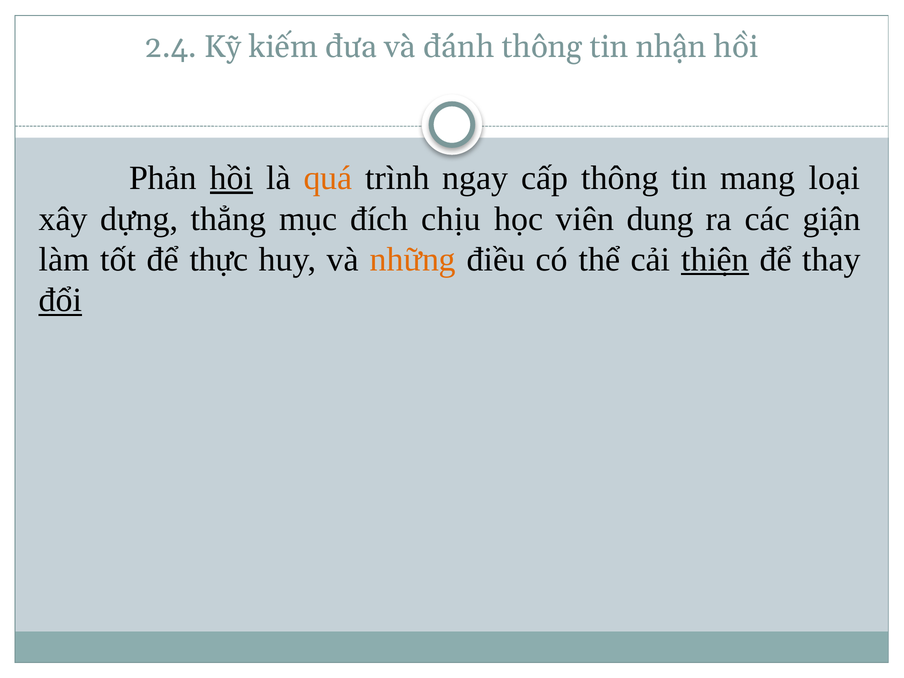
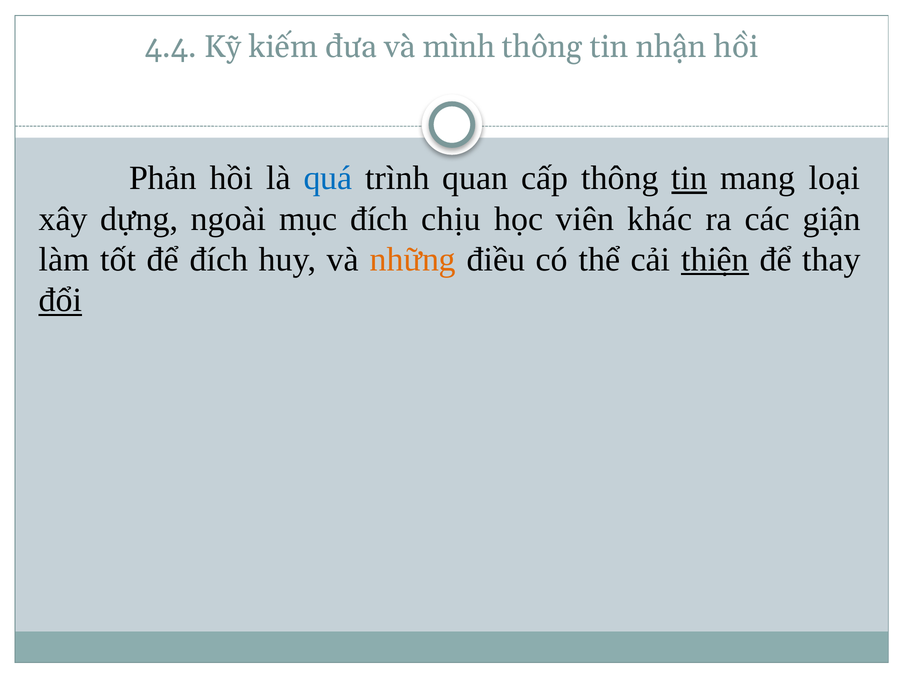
2.4: 2.4 -> 4.4 (171, 47)
đánh: đánh -> mình (459, 47)
hồi underline: present -> none (232, 178)
quá colour: orange -> blue (328, 178)
ngay: ngay -> quan (475, 178)
tin underline: none -> present (689, 178)
thẳng: thẳng -> ngoài (229, 219)
dung: dung -> khác (660, 219)
để thực: thực -> đích (219, 260)
